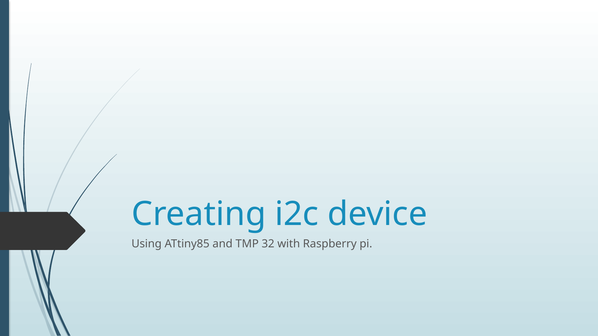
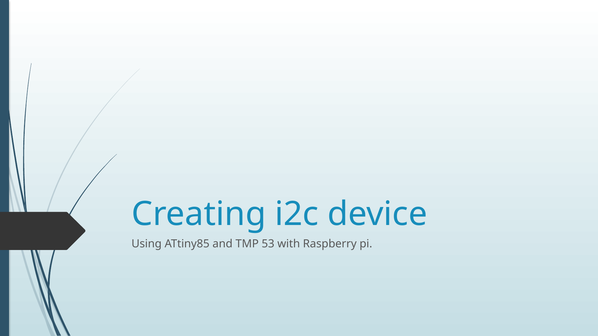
32: 32 -> 53 (268, 244)
